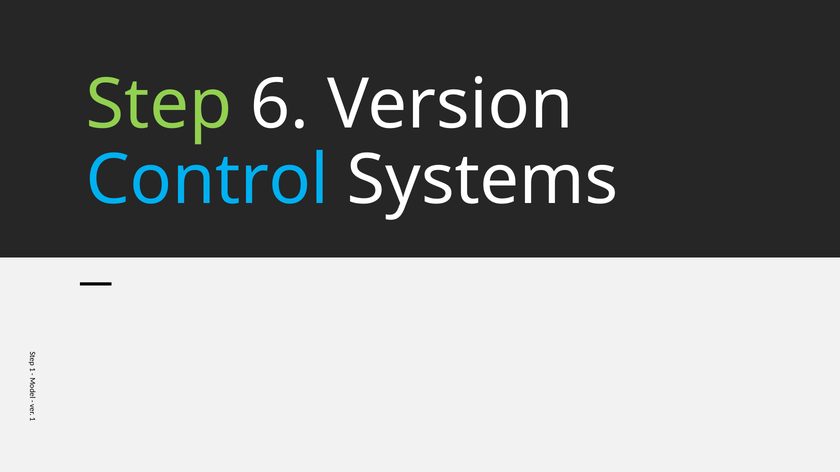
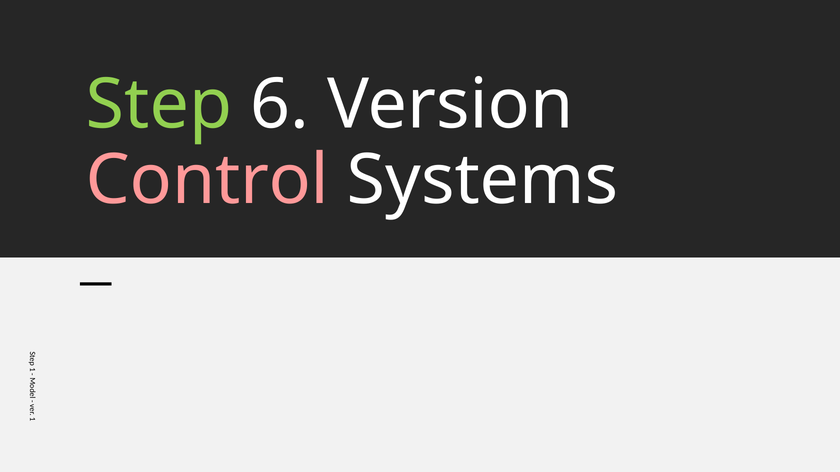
Control colour: light blue -> pink (207, 180)
